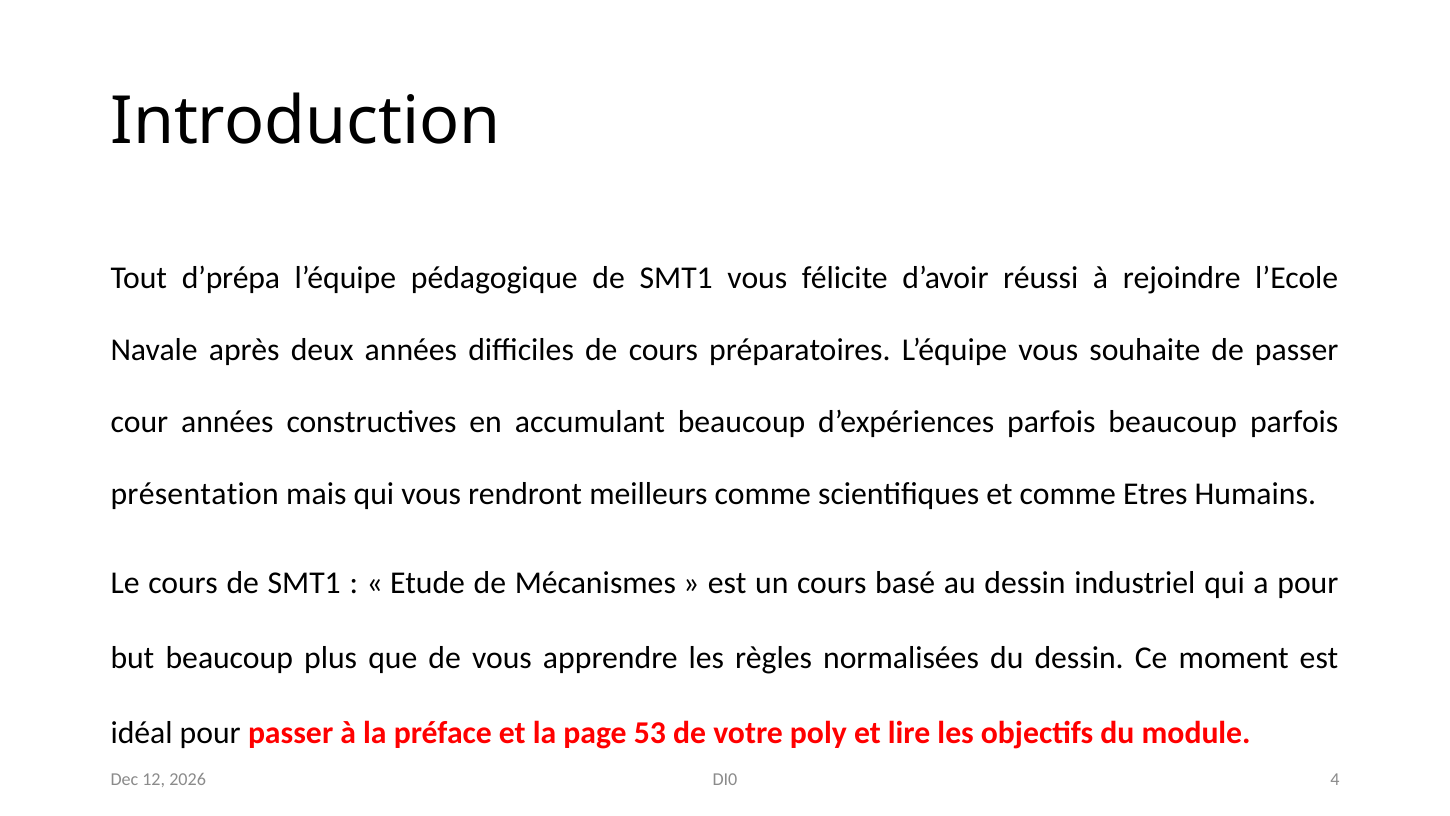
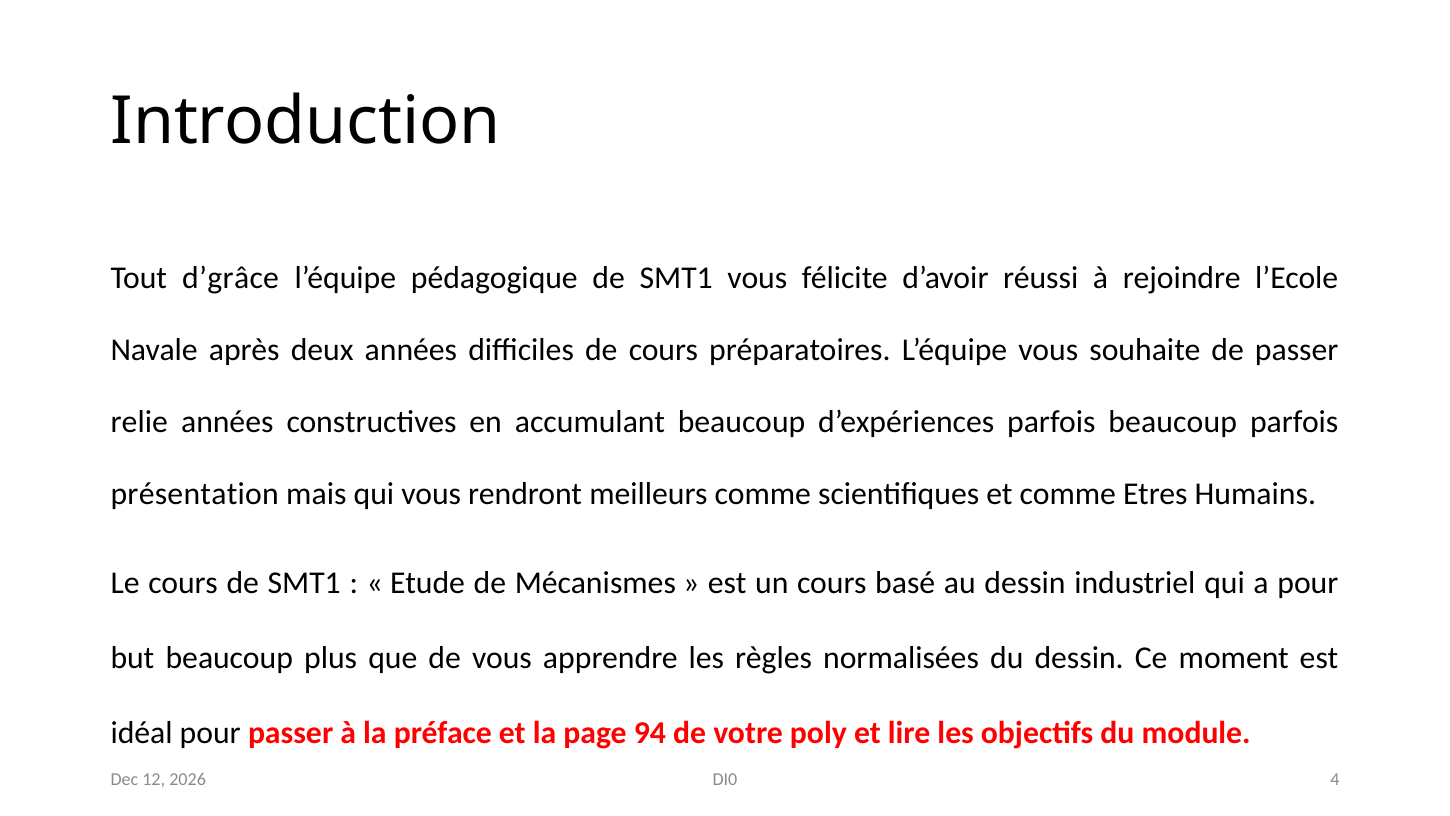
d’prépa: d’prépa -> d’grâce (231, 278)
cour: cour -> relie (139, 422)
53: 53 -> 94 (650, 733)
